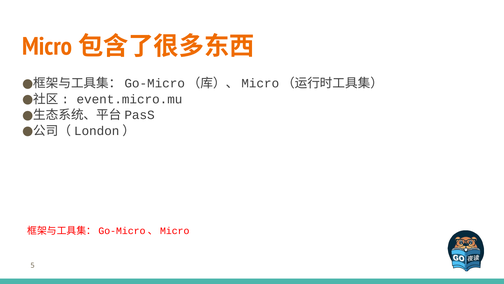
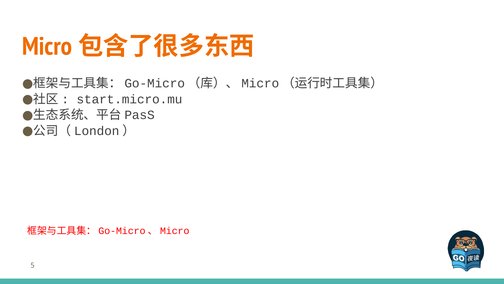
event.micro.mu: event.micro.mu -> start.micro.mu (129, 99)
